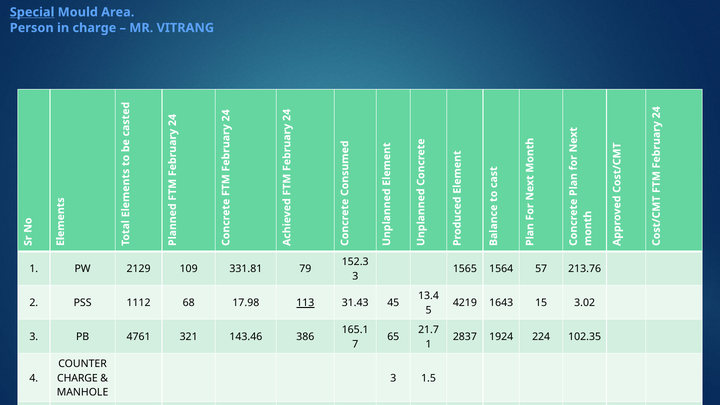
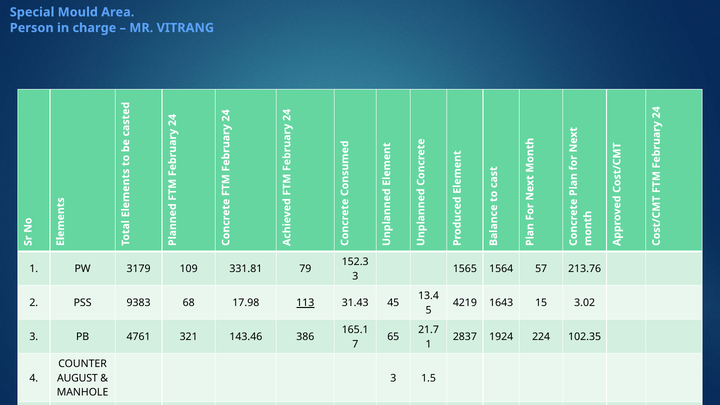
Special underline: present -> none (32, 12)
2129: 2129 -> 3179 (139, 269)
1112: 1112 -> 9383 (139, 303)
CHARGE: CHARGE -> AUGUST (77, 378)
